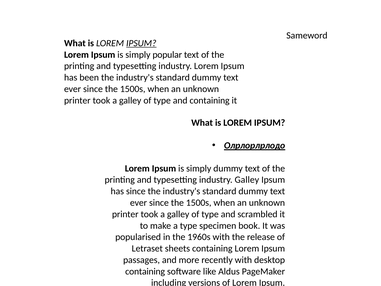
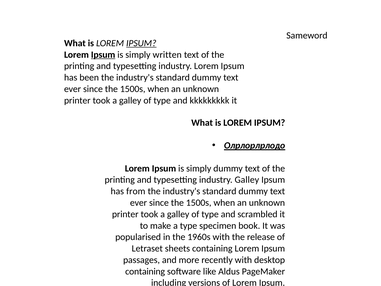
Ipsum underline: none -> present (103, 55)
popular: popular -> written (167, 55)
and containing: containing -> kkkkkkkkk (209, 100)
has since: since -> from (136, 191)
